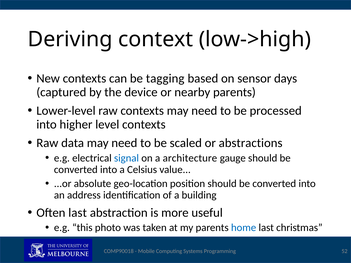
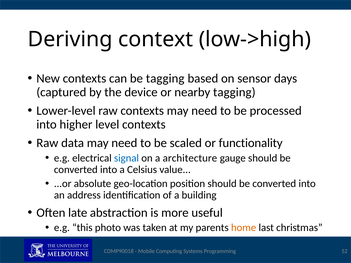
nearby parents: parents -> tagging (234, 92)
abstractions: abstractions -> functionality (251, 143)
Often last: last -> late (78, 213)
home colour: blue -> orange (244, 228)
